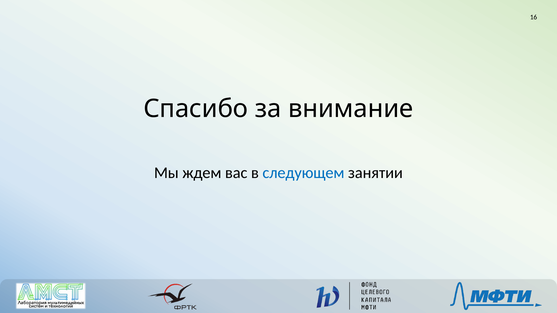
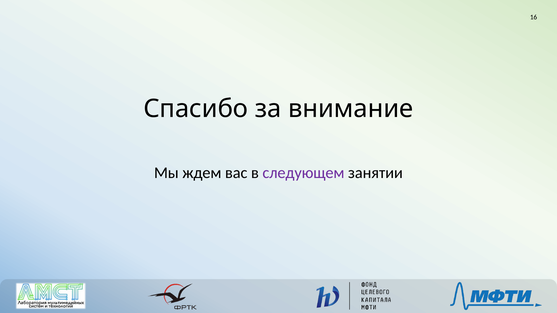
следующем colour: blue -> purple (303, 173)
